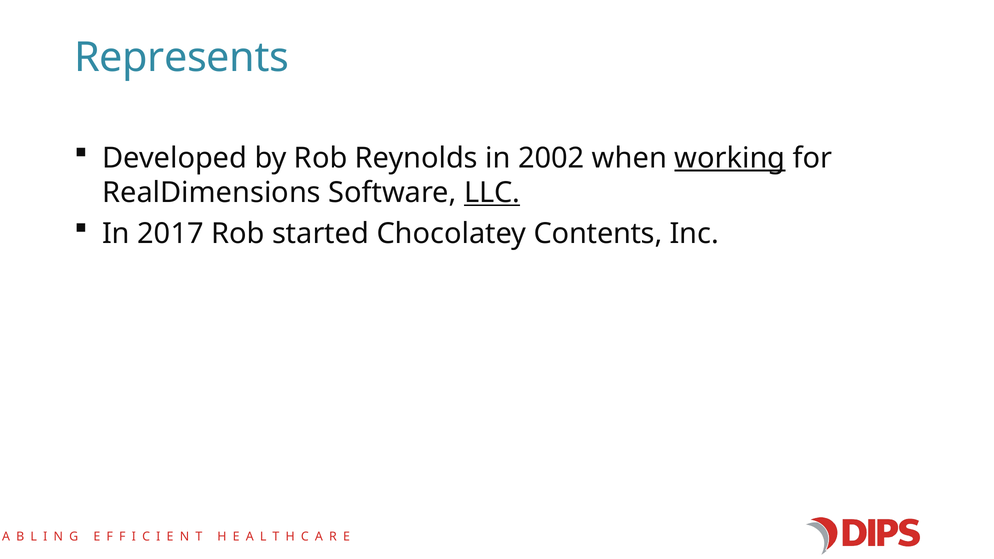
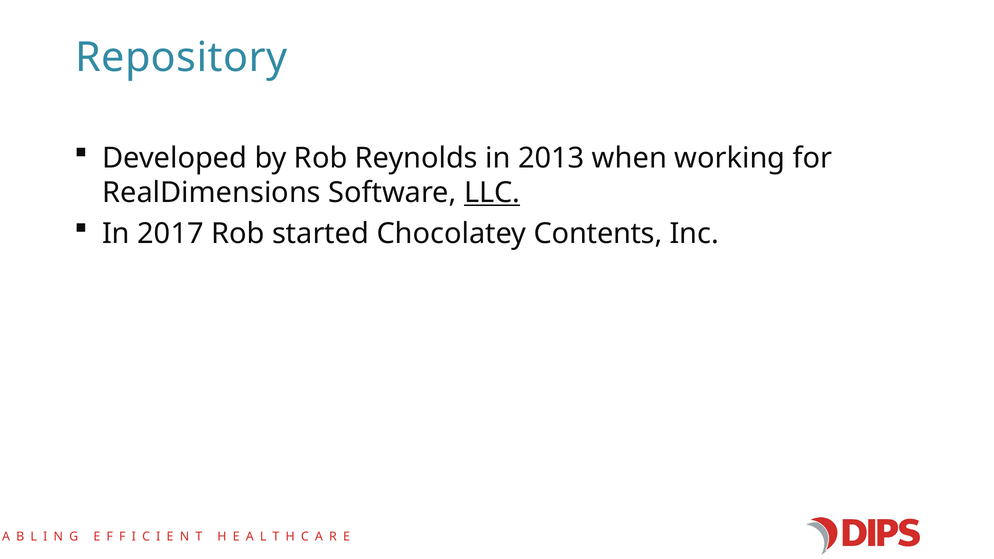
Represents: Represents -> Repository (181, 58)
2002: 2002 -> 2013 (551, 158)
working underline: present -> none (730, 158)
